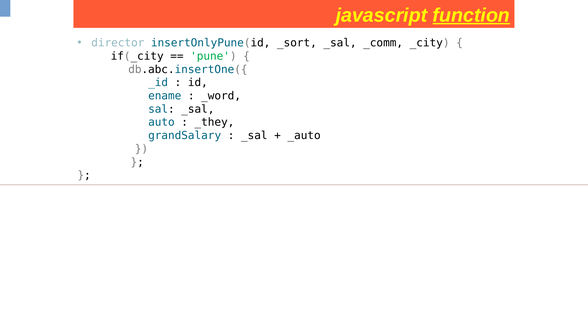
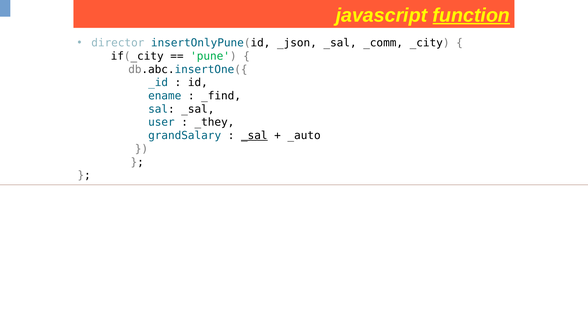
_sort: _sort -> _json (297, 43)
_word: _word -> _find (221, 96)
auto: auto -> user (161, 122)
_sal underline: none -> present (254, 135)
